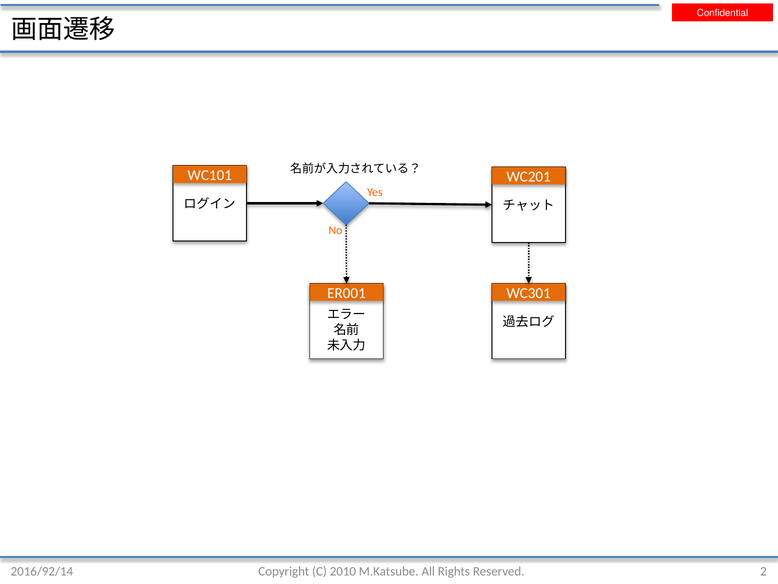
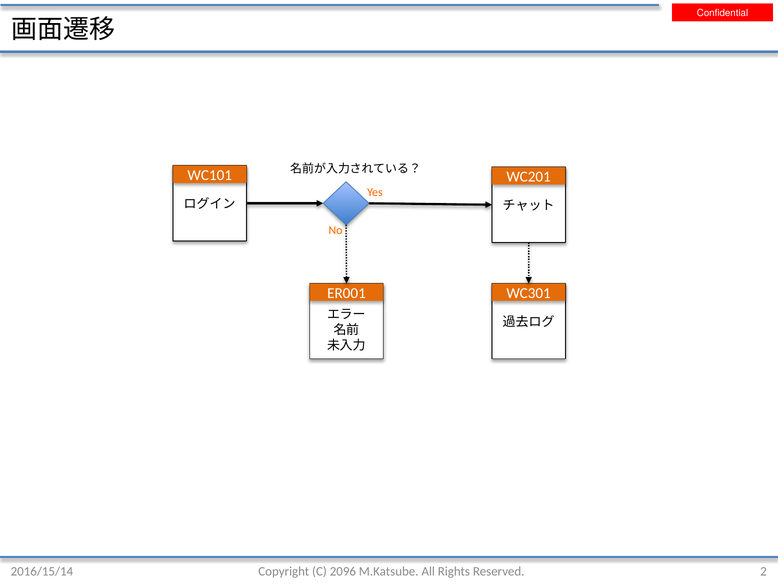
2016/92/14: 2016/92/14 -> 2016/15/14 (42, 571)
2010: 2010 -> 2096 (343, 571)
